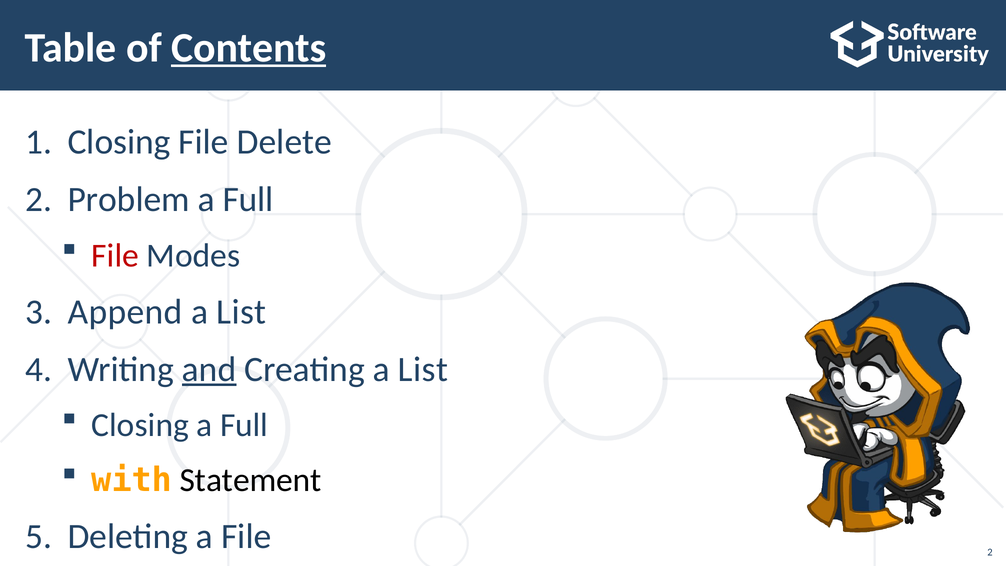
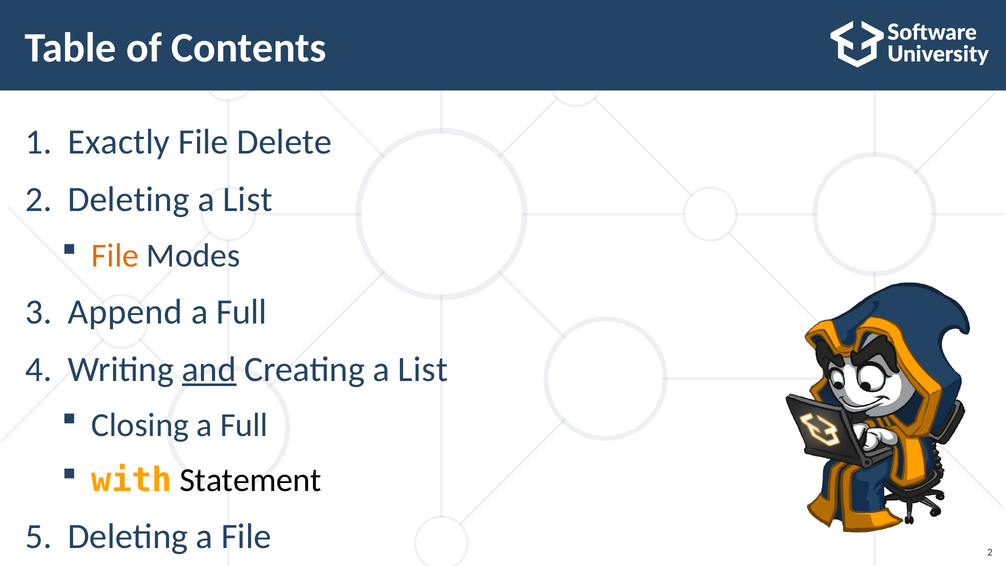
Contents underline: present -> none (249, 48)
Closing: Closing -> Exactly (119, 142)
2 Problem: Problem -> Deleting (129, 200)
Full: Full -> List (248, 200)
File colour: red -> orange (115, 256)
List: List -> Full (242, 312)
